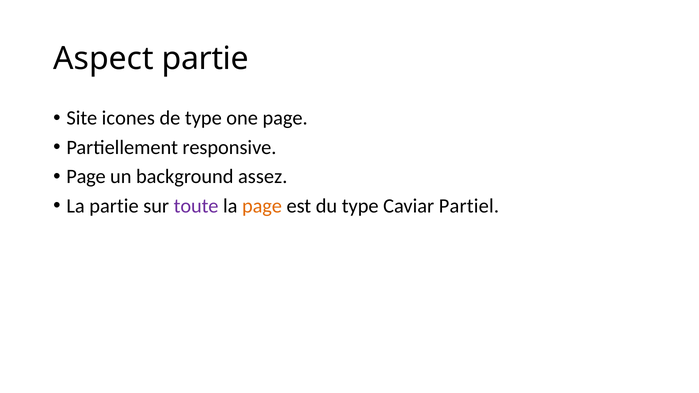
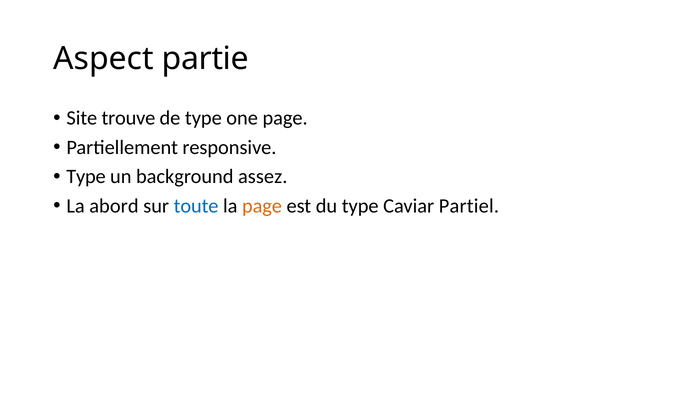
icones: icones -> trouve (128, 118)
Page: Page -> Type (86, 177)
La partie: partie -> abord (114, 206)
toute colour: purple -> blue (196, 206)
